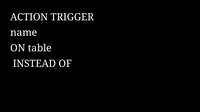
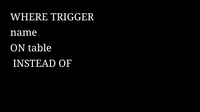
ACTION: ACTION -> WHERE (29, 17)
